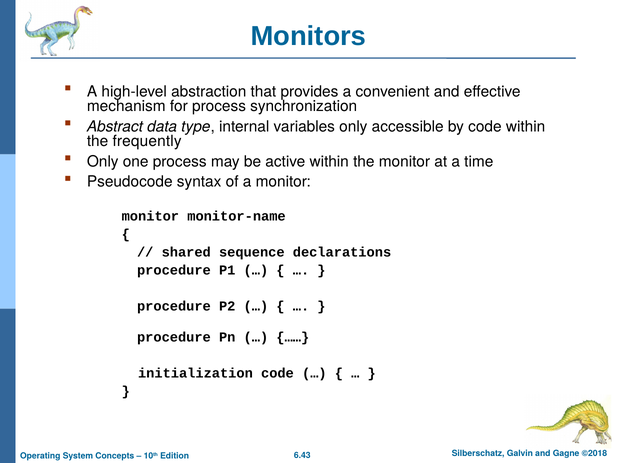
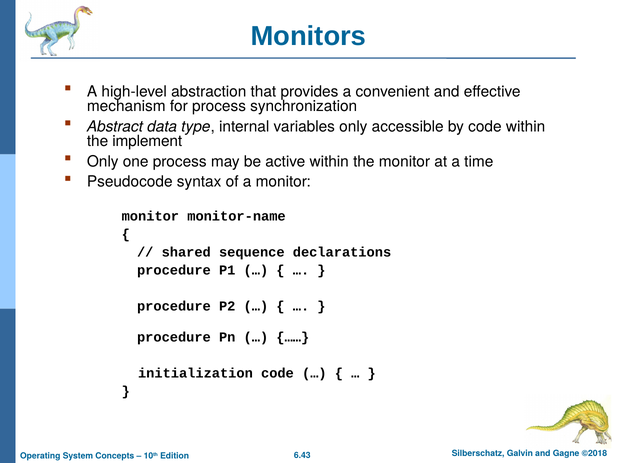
frequently: frequently -> implement (147, 141)
